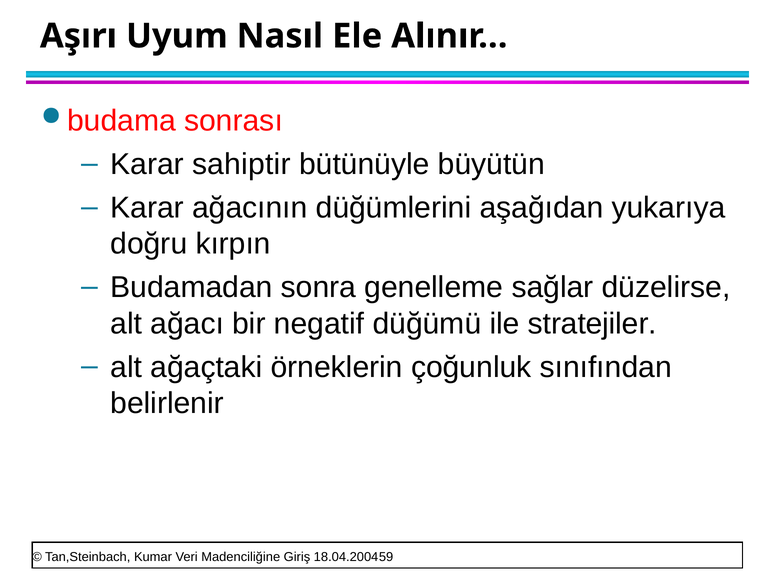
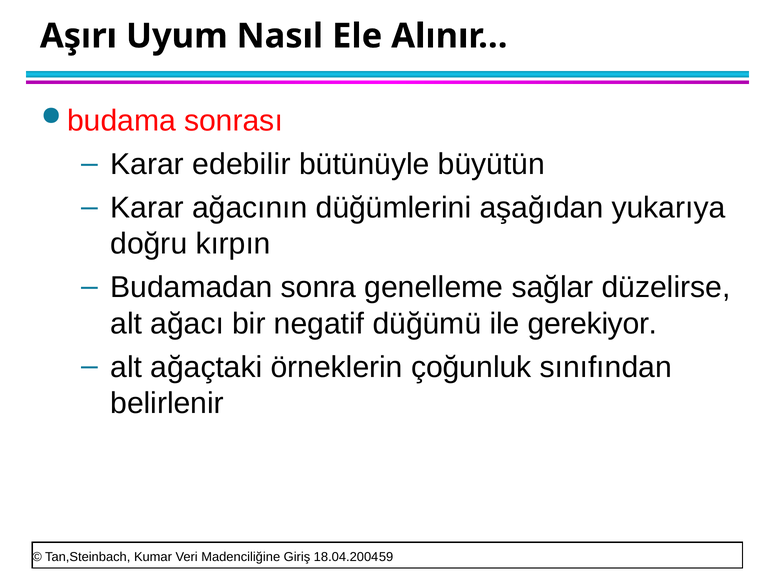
sahiptir: sahiptir -> edebilir (241, 164)
stratejiler: stratejiler -> gerekiyor (592, 324)
